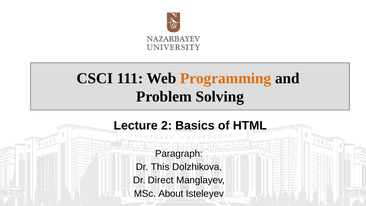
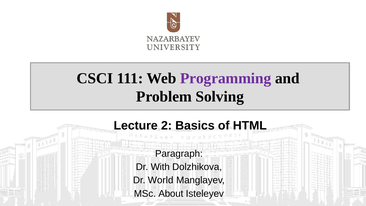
Programming colour: orange -> purple (226, 78)
This: This -> With (160, 167)
Direct: Direct -> World (161, 180)
